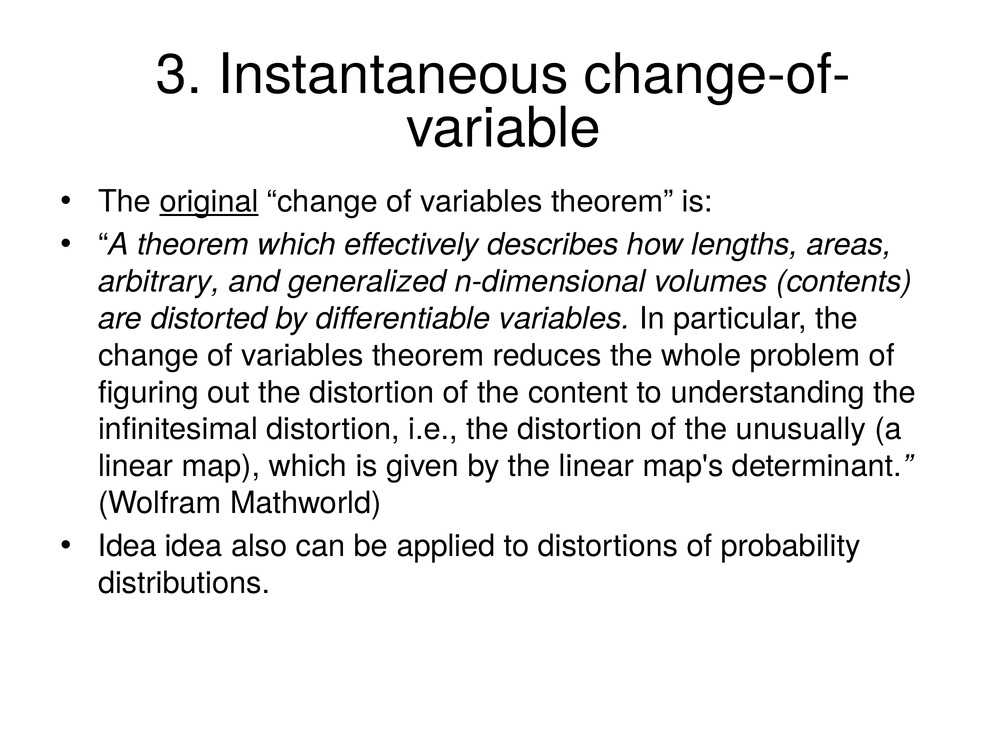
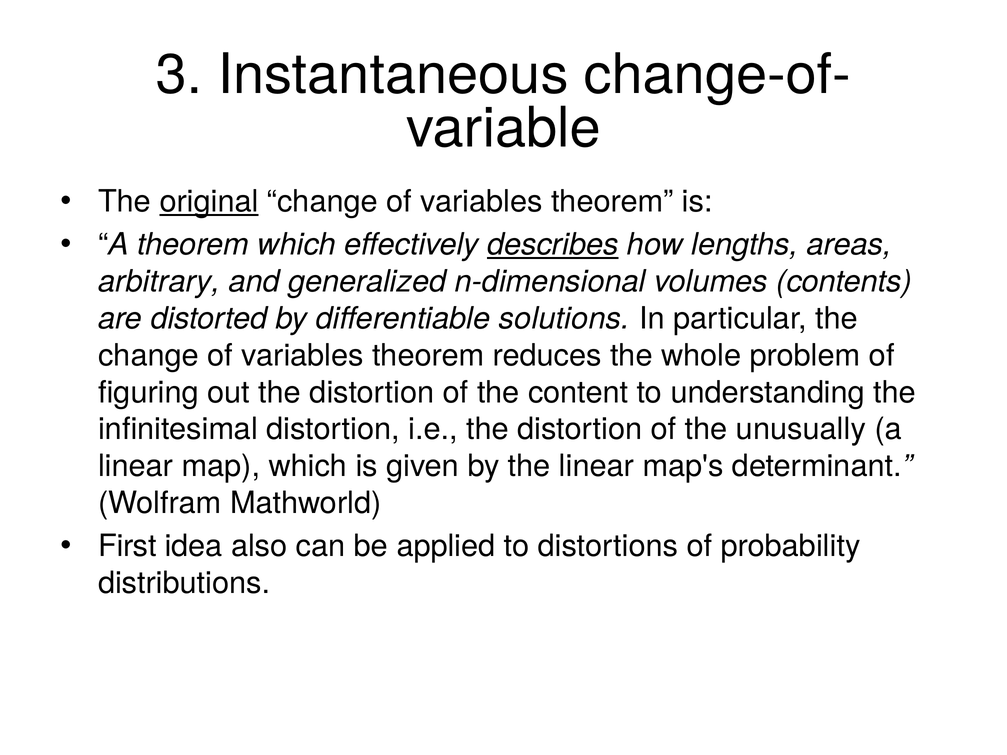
describes underline: none -> present (553, 245)
differentiable variables: variables -> solutions (564, 319)
Idea: Idea -> First (127, 546)
